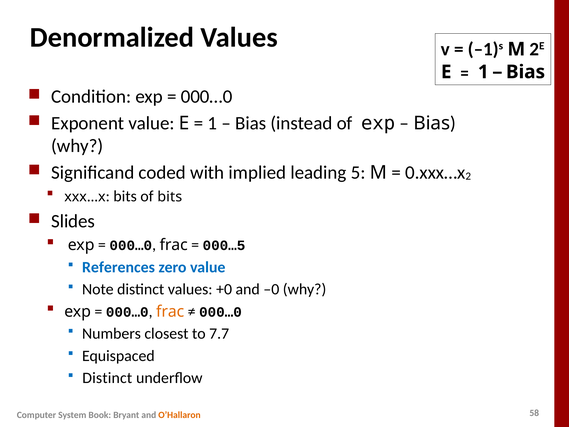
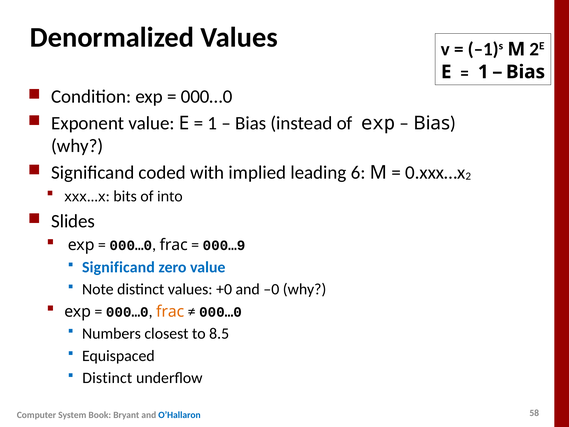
5: 5 -> 6 (358, 172)
of bits: bits -> into (170, 197)
000…5: 000…5 -> 000…9 (224, 245)
References: References -> Significand (118, 267)
7.7: 7.7 -> 8.5 (219, 333)
O’Hallaron colour: orange -> blue (179, 415)
